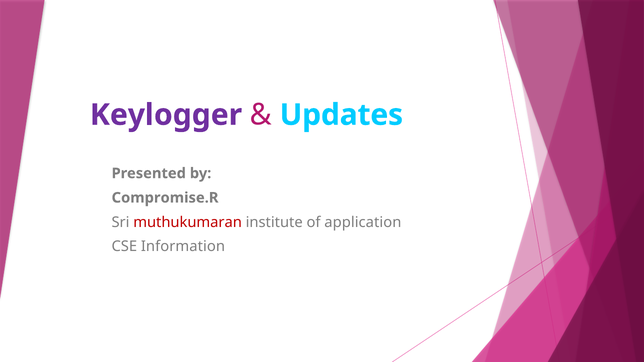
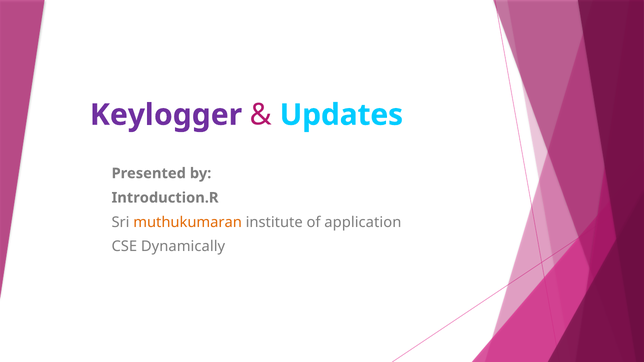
Compromise.R: Compromise.R -> Introduction.R (165, 198)
muthukumaran colour: red -> orange (188, 222)
Information: Information -> Dynamically (183, 247)
